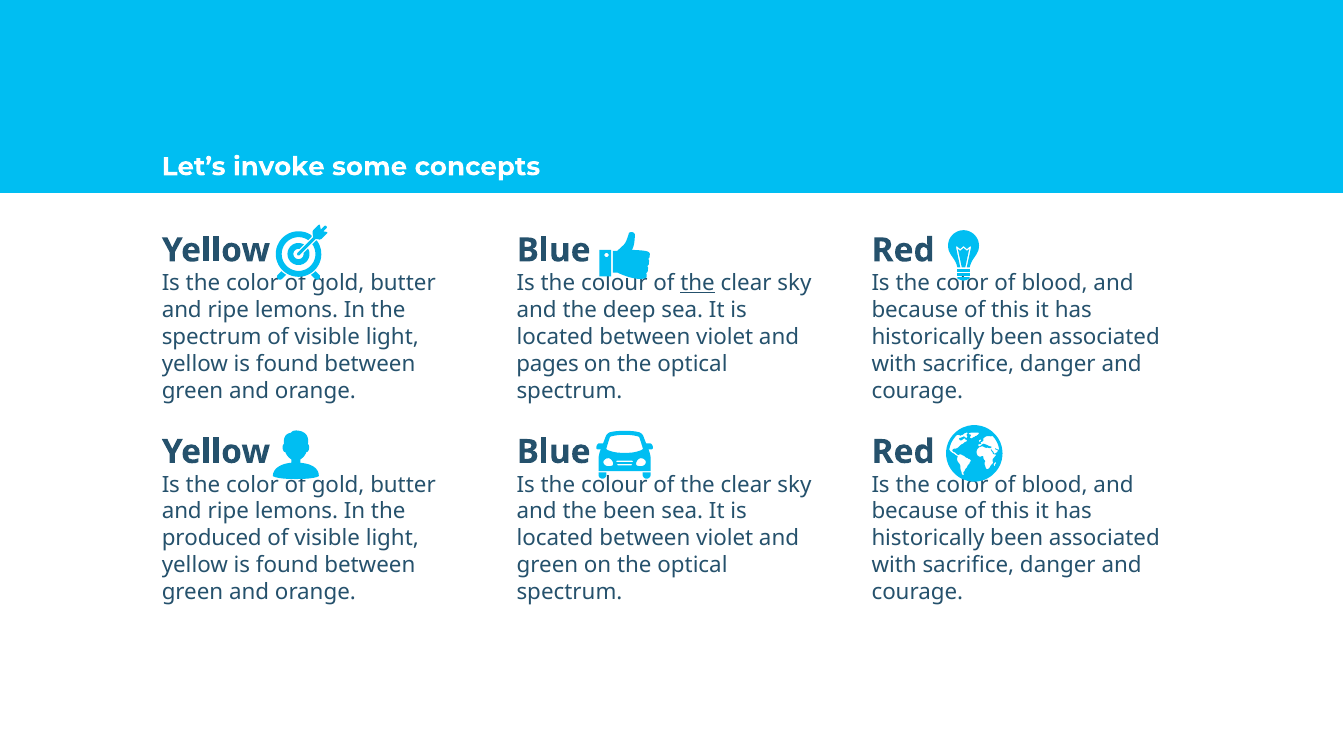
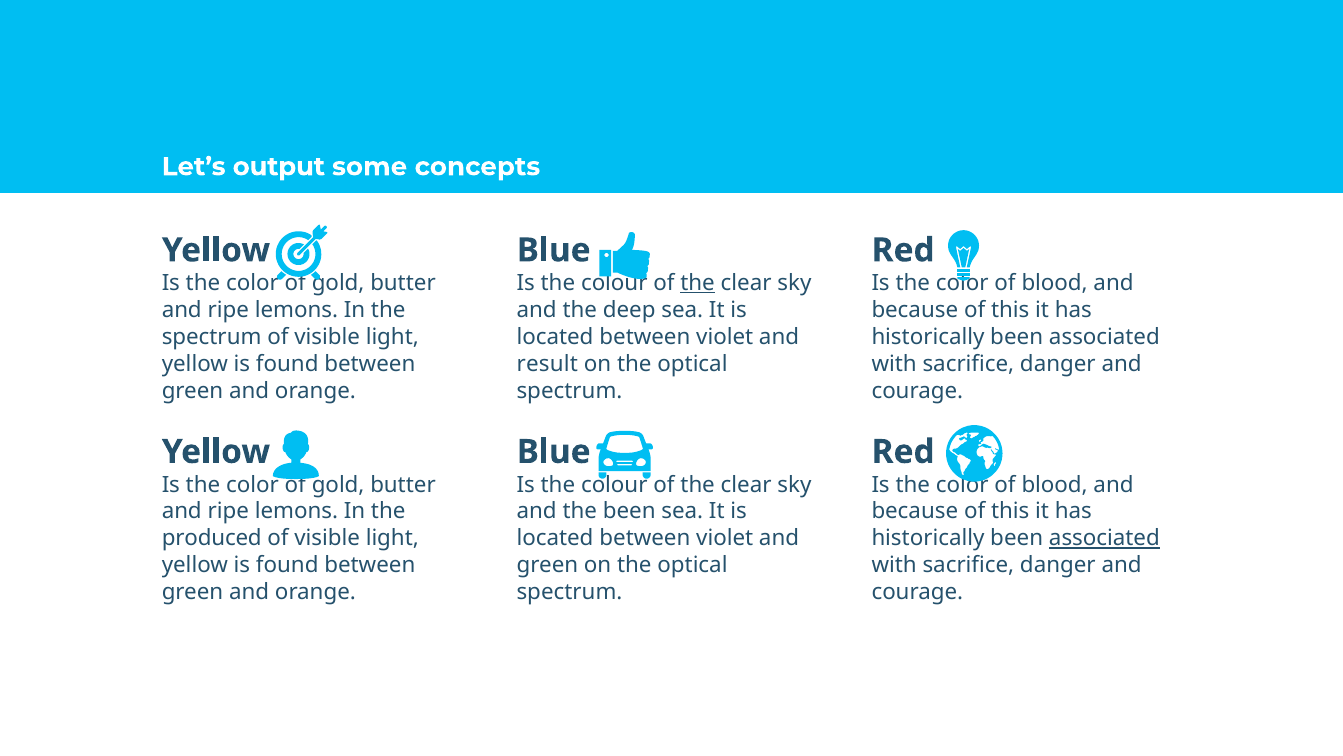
invoke: invoke -> output (279, 167)
pages: pages -> result (547, 363)
associated underline: none -> present (1104, 538)
